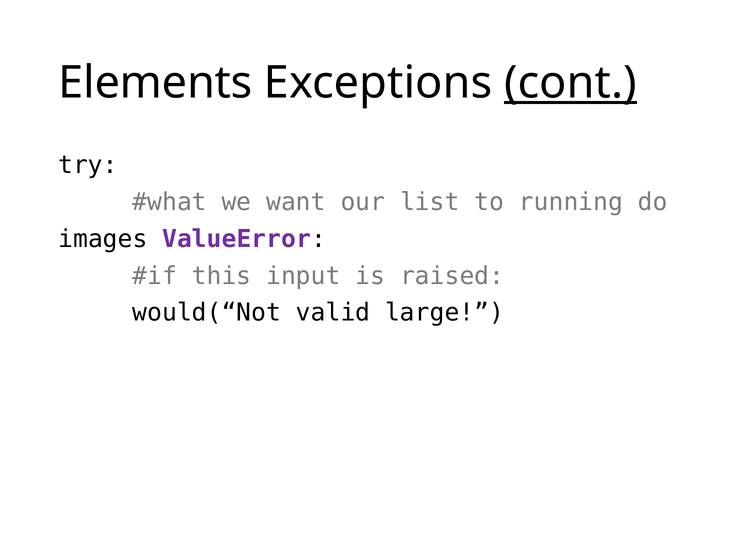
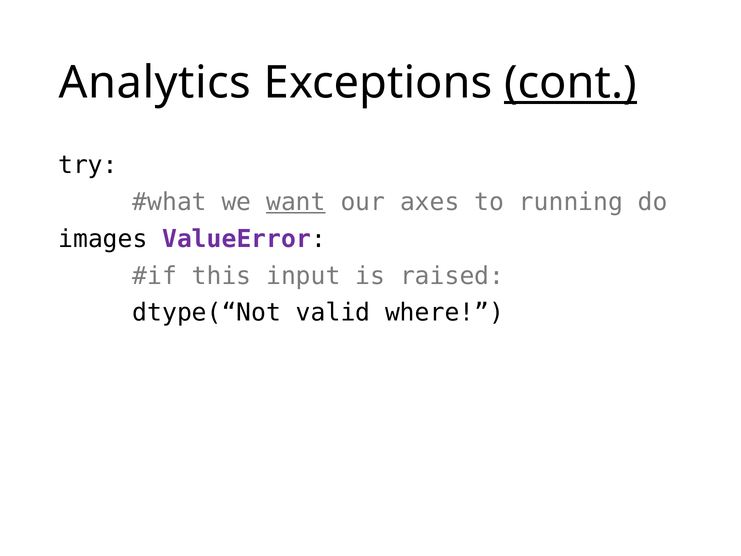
Elements: Elements -> Analytics (155, 83)
want underline: none -> present (296, 202)
list: list -> axes (430, 202)
would(“Not: would(“Not -> dtype(“Not (207, 313)
large: large -> where (445, 313)
